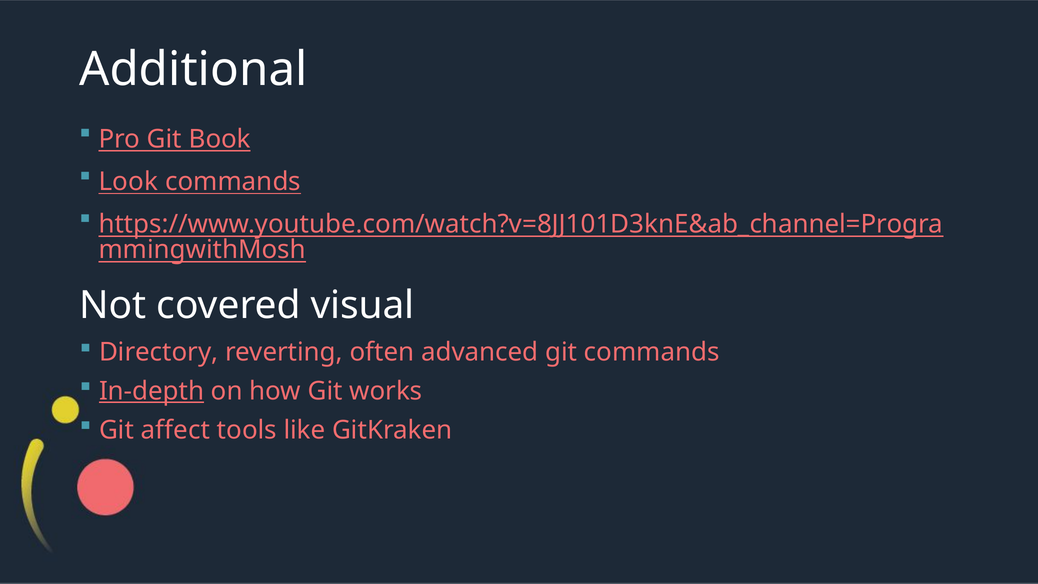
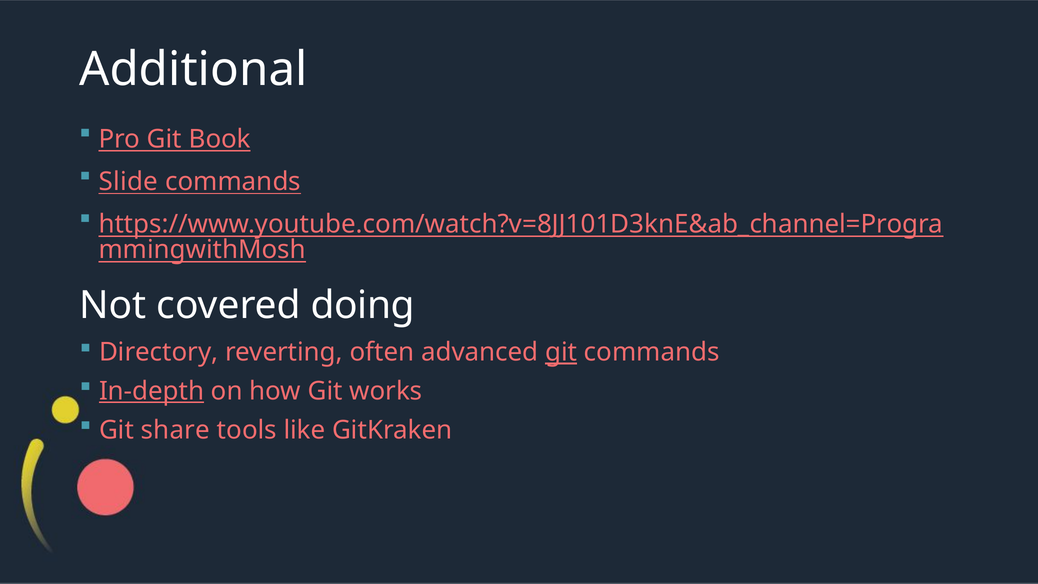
Look: Look -> Slide (128, 182)
visual: visual -> doing (363, 305)
git underline: none -> present (561, 352)
affect: affect -> share (175, 430)
